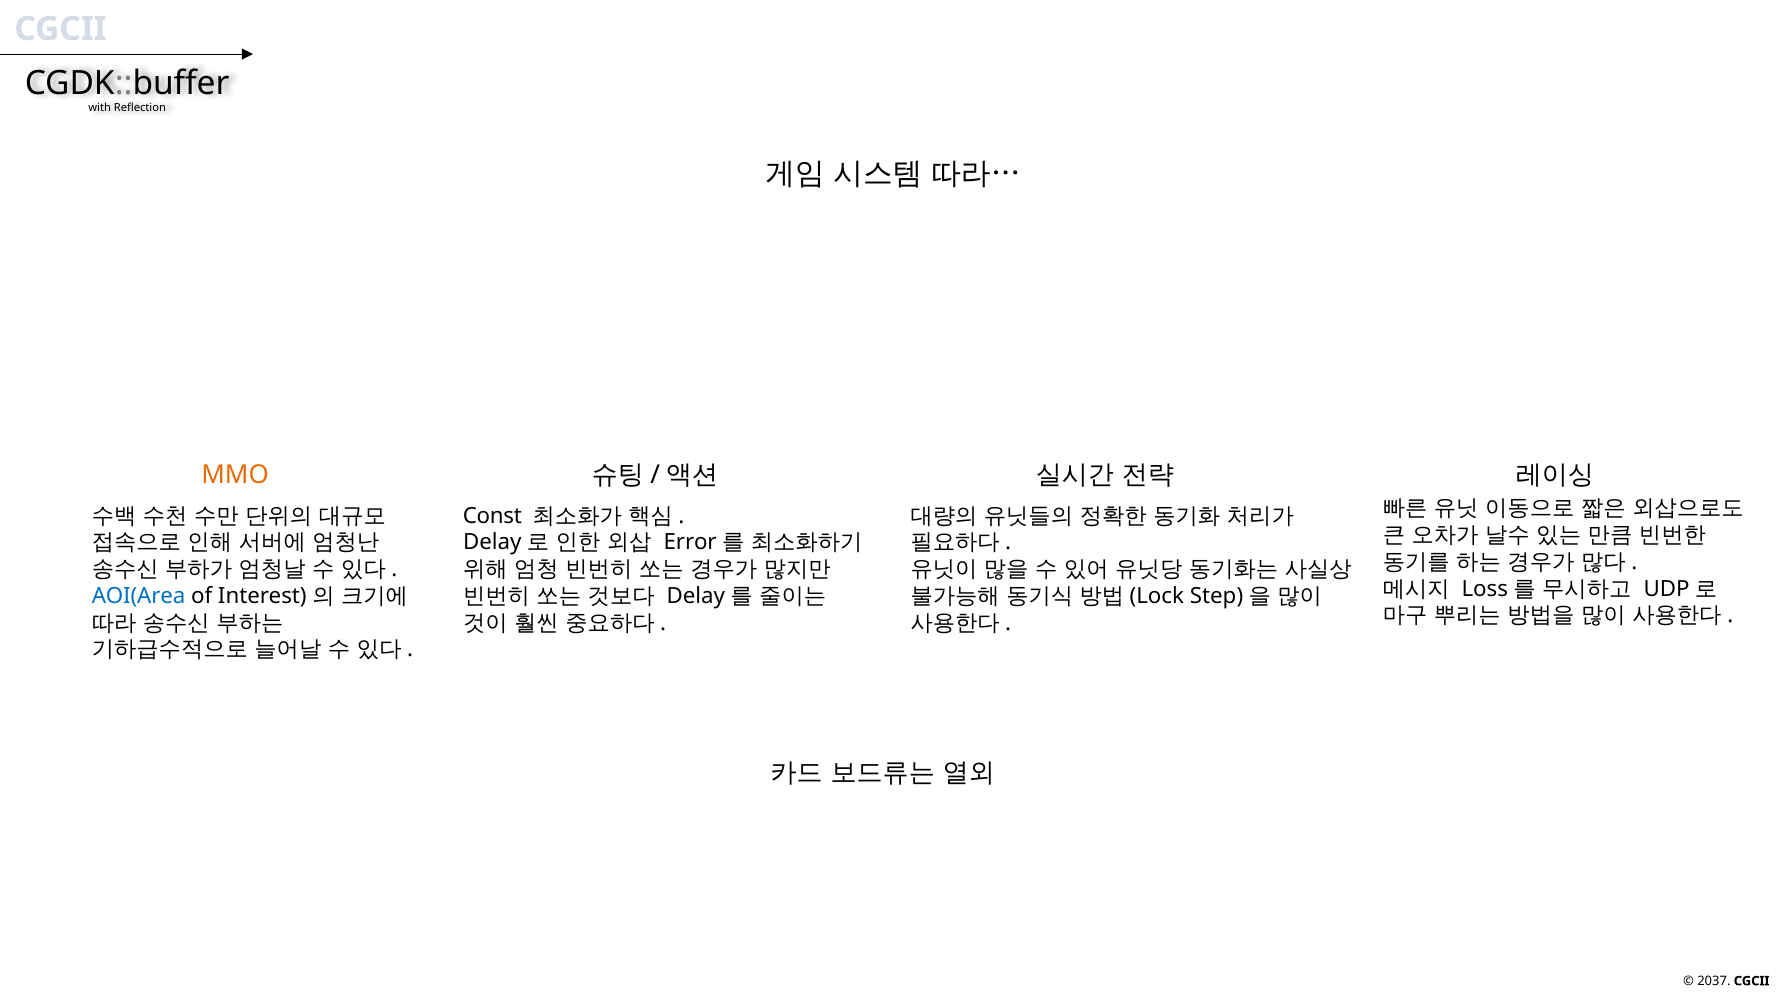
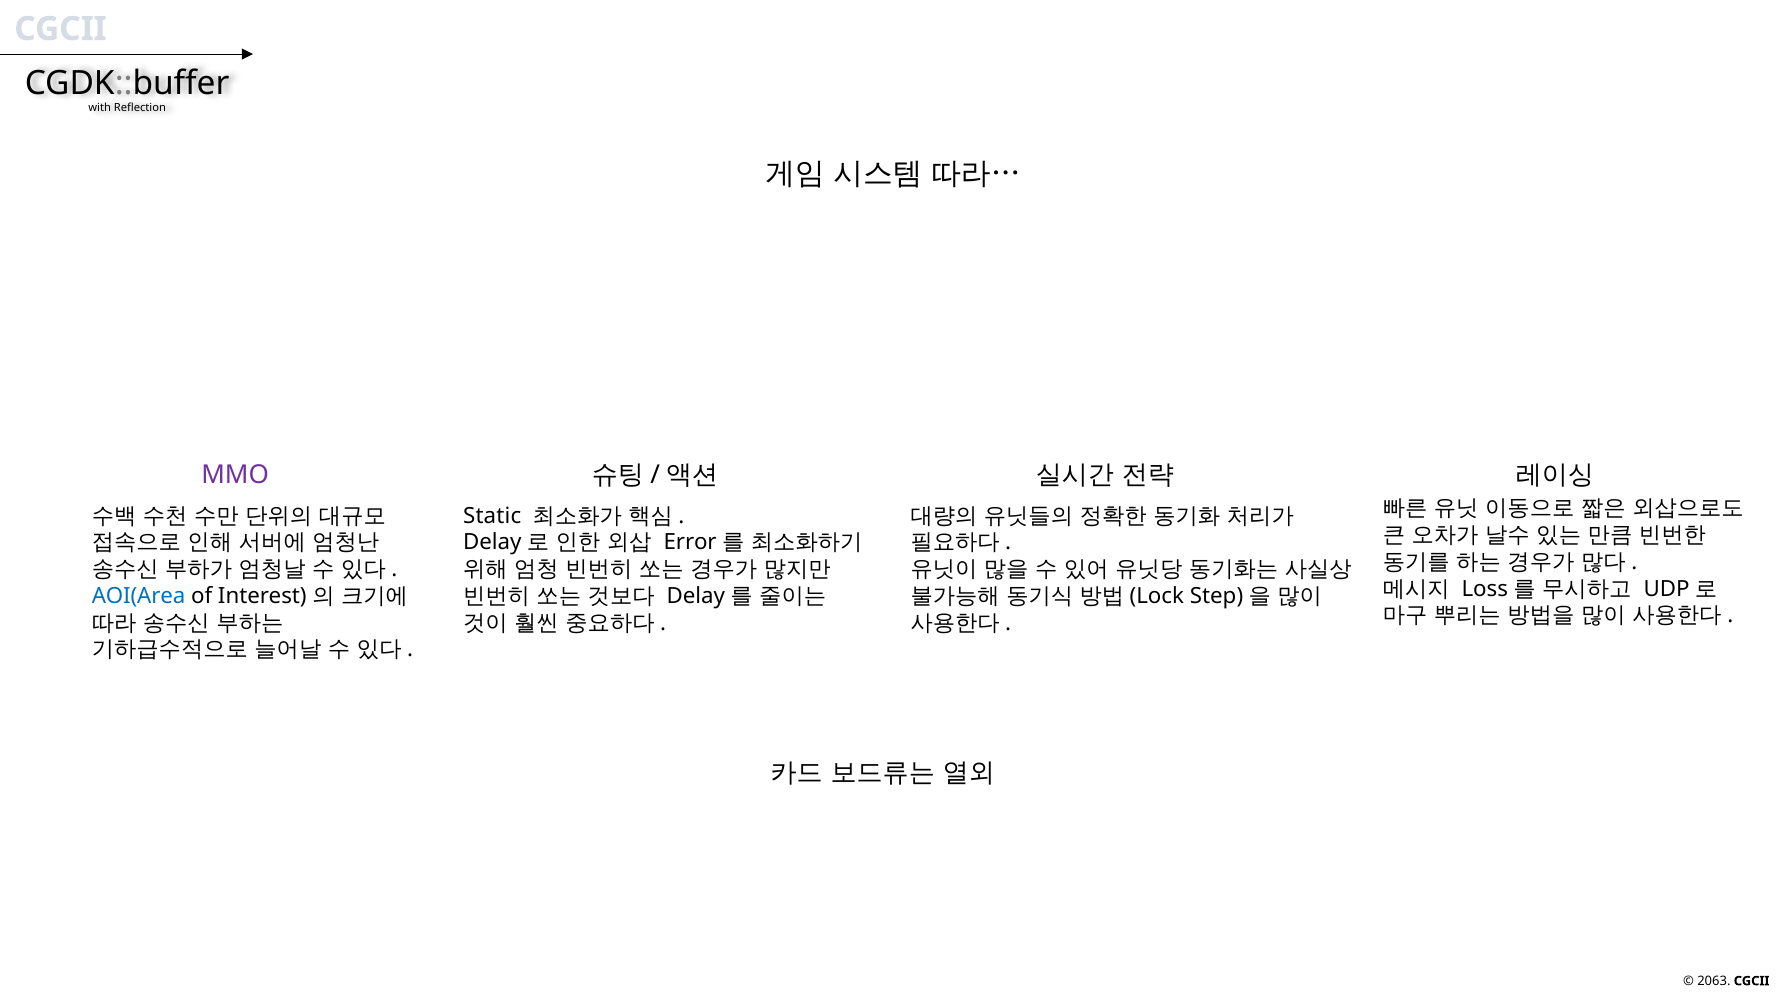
MMO colour: orange -> purple (235, 476)
Const: Const -> Static (492, 516)
2037: 2037 -> 2063 (1714, 982)
